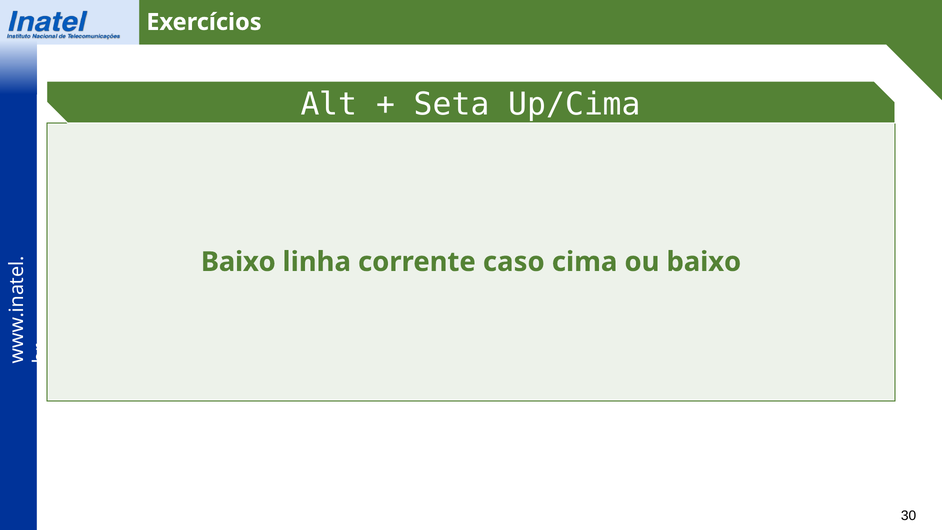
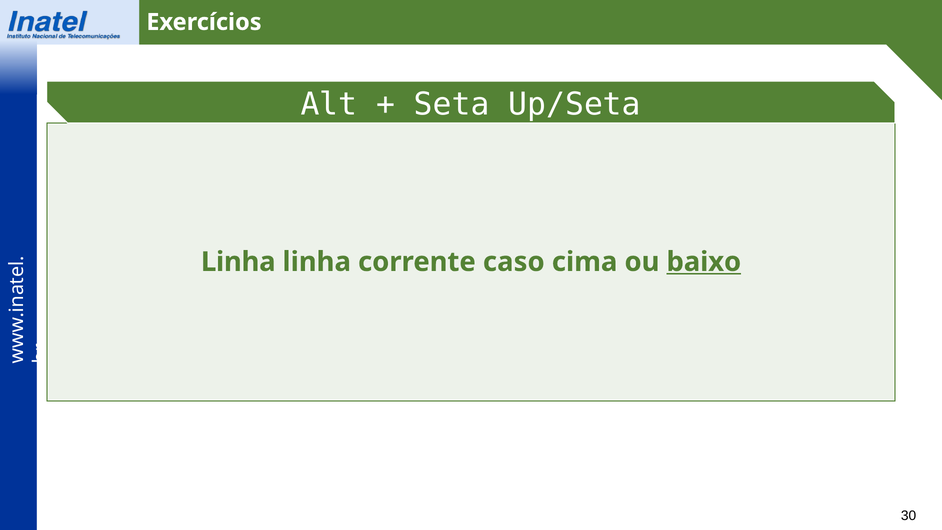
Up/Cima: Up/Cima -> Up/Seta (575, 104)
Baixo: Baixo -> Linha (238, 262)
baixo underline: none -> present (704, 262)
